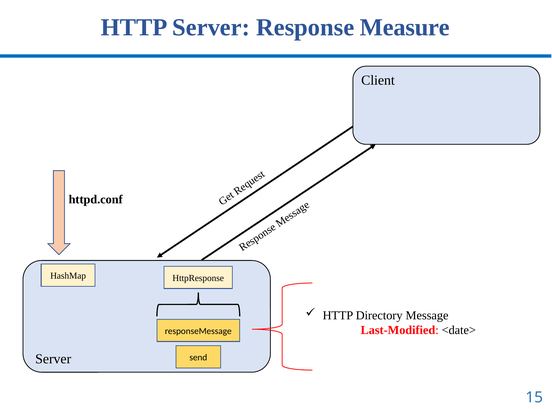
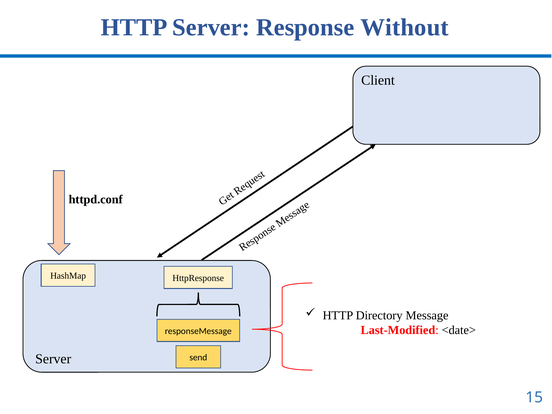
Measure: Measure -> Without (405, 27)
